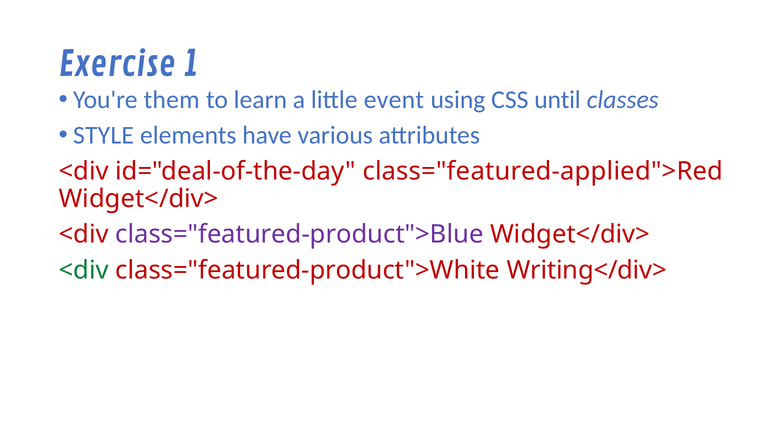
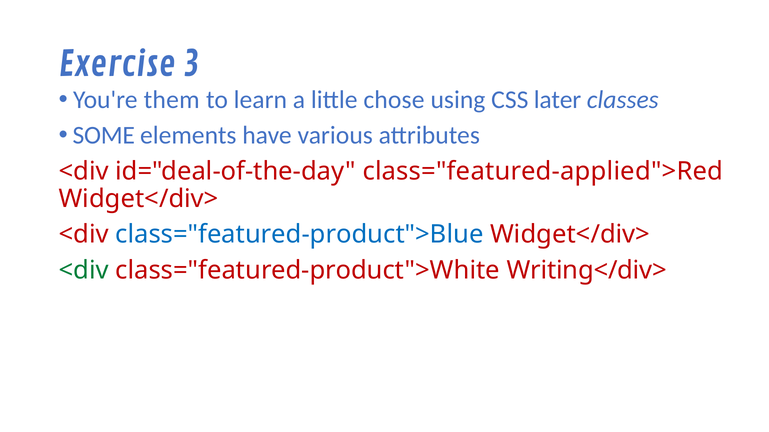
1: 1 -> 3 (191, 65)
event: event -> chose (394, 100)
until: until -> later (558, 100)
STYLE: STYLE -> SOME (104, 136)
class="featured-product">Blue colour: purple -> blue (299, 235)
